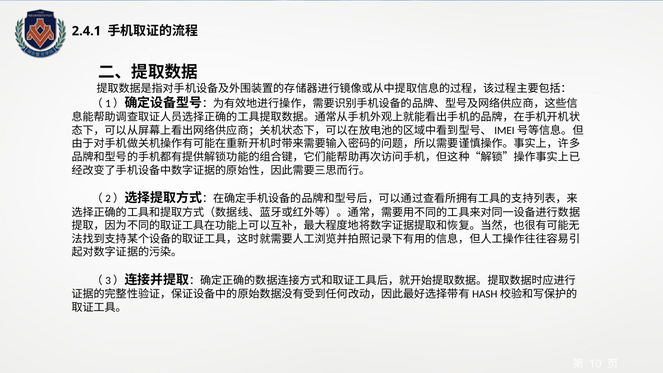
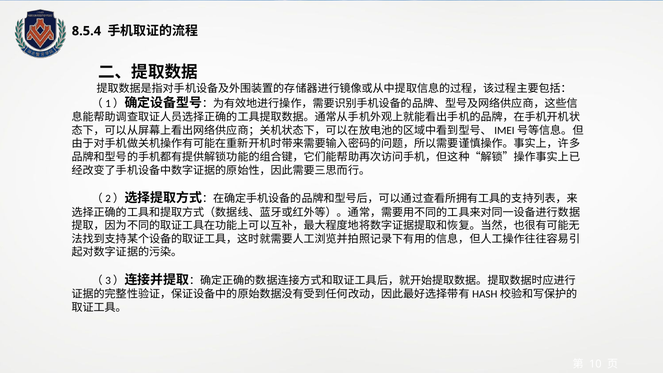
2.4.1: 2.4.1 -> 8.5.4 (86, 31)
